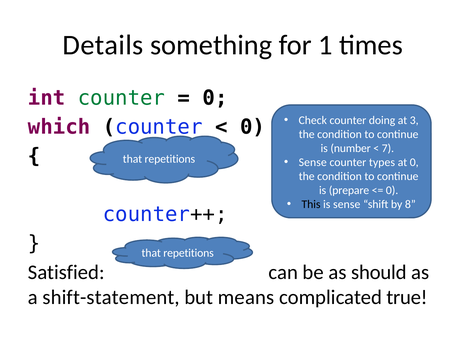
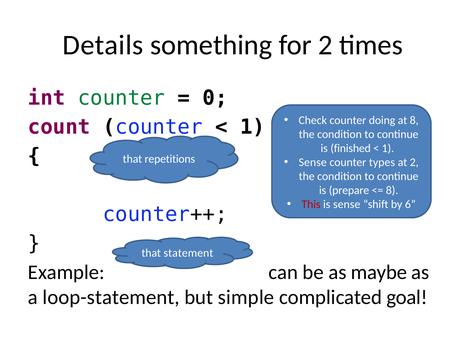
for 1: 1 -> 2 (325, 45)
at 3: 3 -> 8 (414, 120)
which: which -> count (59, 127)
0: 0 -> 1 (252, 127)
number: number -> finished (351, 148)
7: 7 -> 1 (388, 148)
at 0: 0 -> 2 (414, 162)
0: 0 -> 8 (392, 190)
This colour: black -> red (311, 204)
8: 8 -> 6 (410, 204)
repetitions: repetitions -> statement (188, 252)
Satisfied: Satisfied -> Example (66, 272)
should: should -> maybe (379, 272)
shift-statement: shift-statement -> loop-statement (111, 297)
means: means -> simple (246, 297)
true: true -> goal (407, 297)
